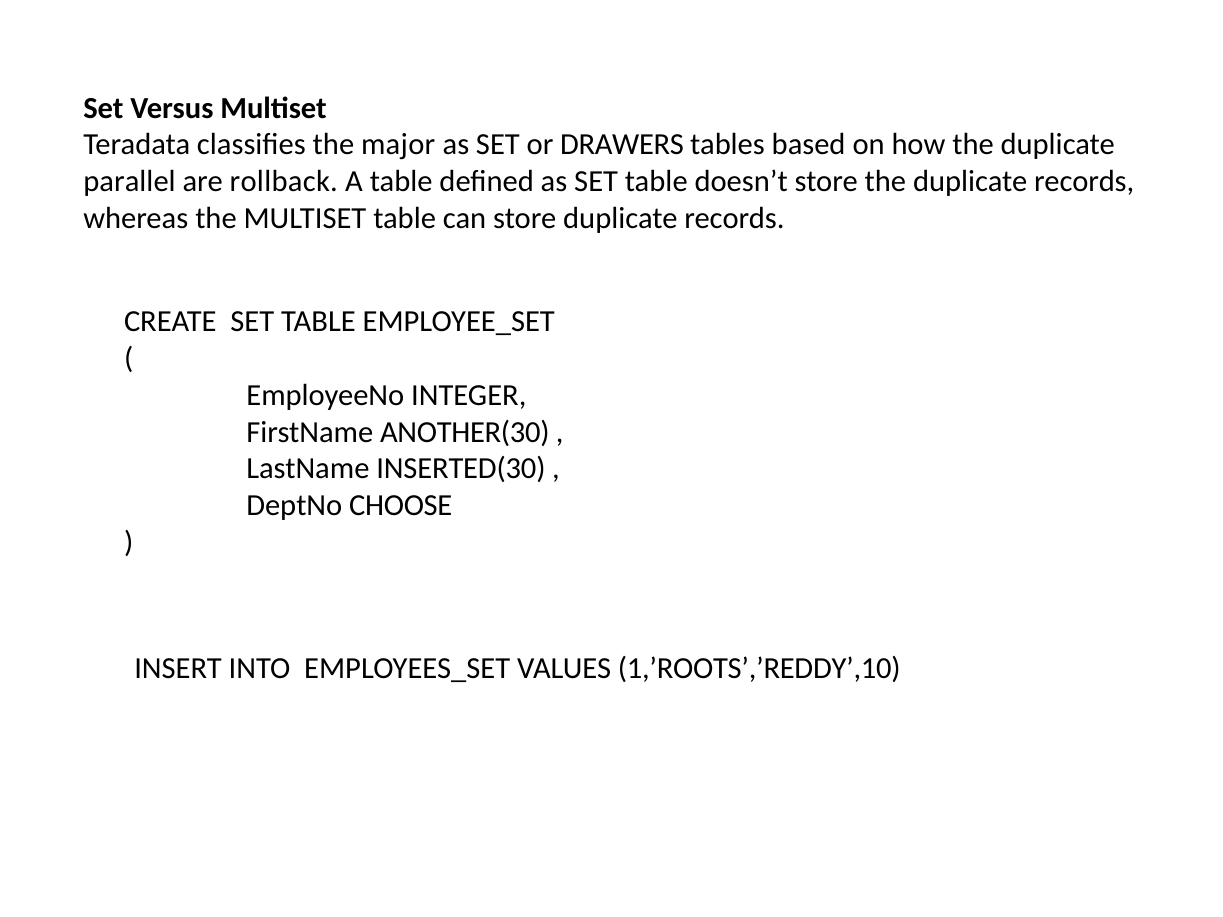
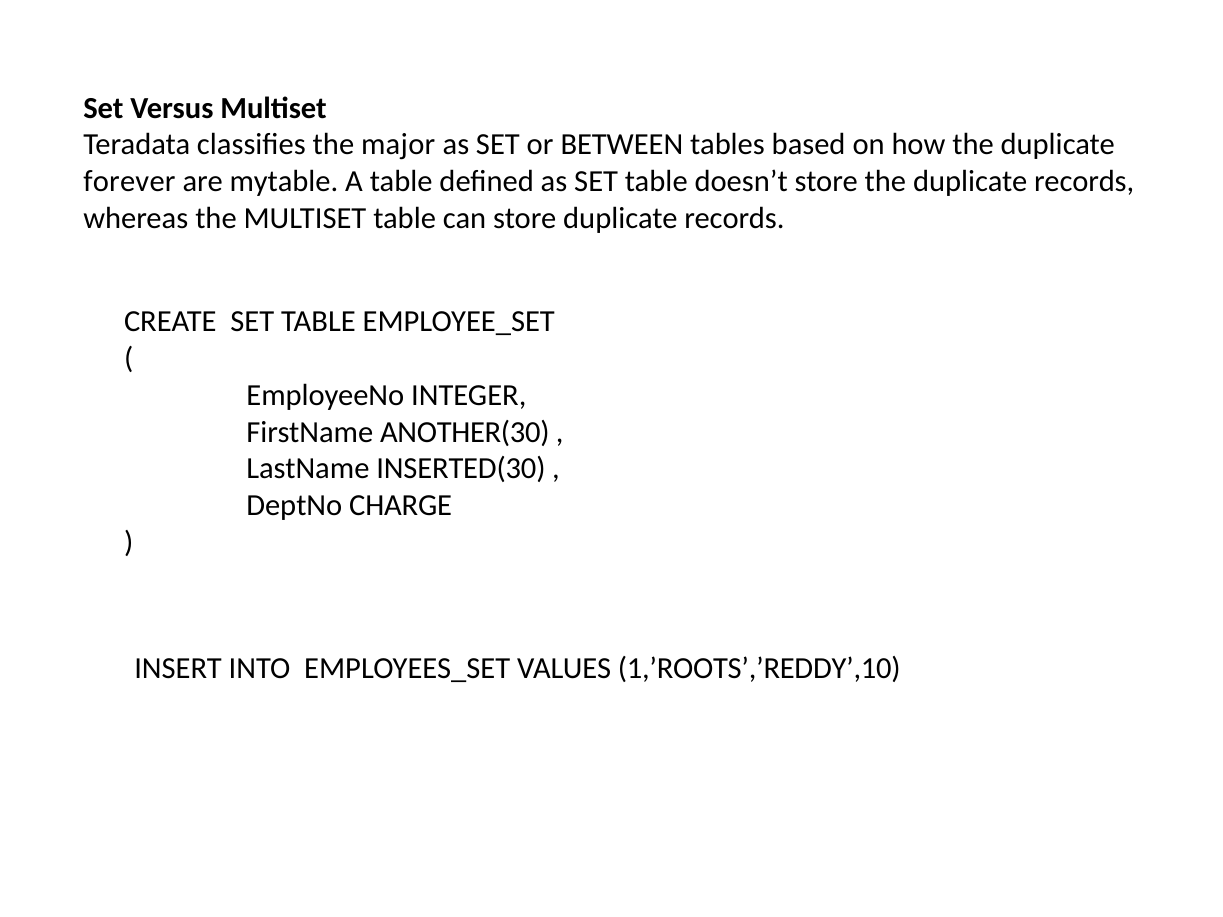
DRAWERS: DRAWERS -> BETWEEN (622, 145)
parallel: parallel -> forever (129, 181)
rollback: rollback -> mytable (284, 181)
CHOOSE: CHOOSE -> CHARGE (401, 505)
